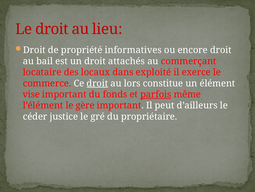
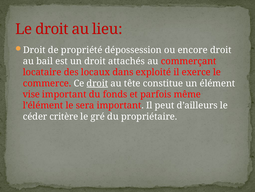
informatives: informatives -> dépossession (133, 50)
lors: lors -> tête (132, 83)
parfois underline: present -> none (156, 94)
gère: gère -> sera (85, 105)
justice: justice -> critère (64, 116)
